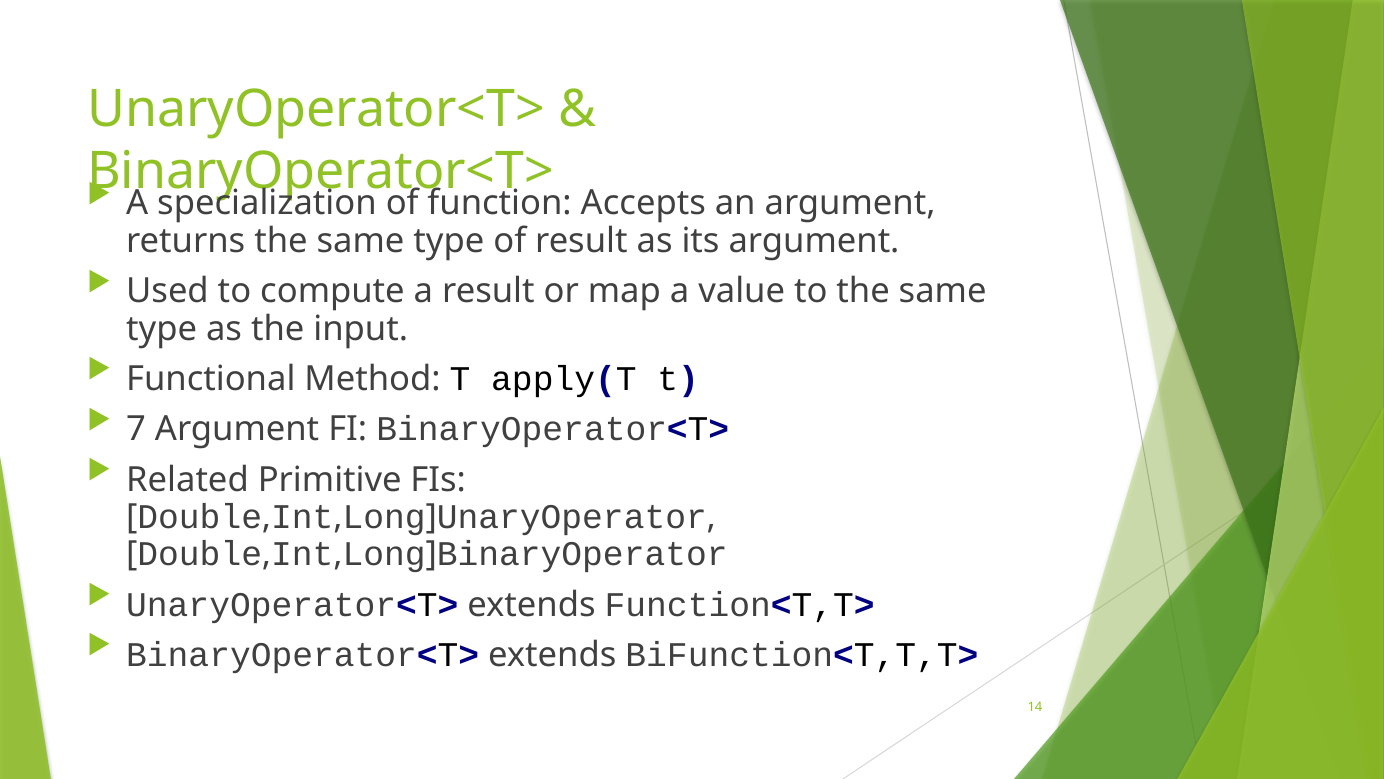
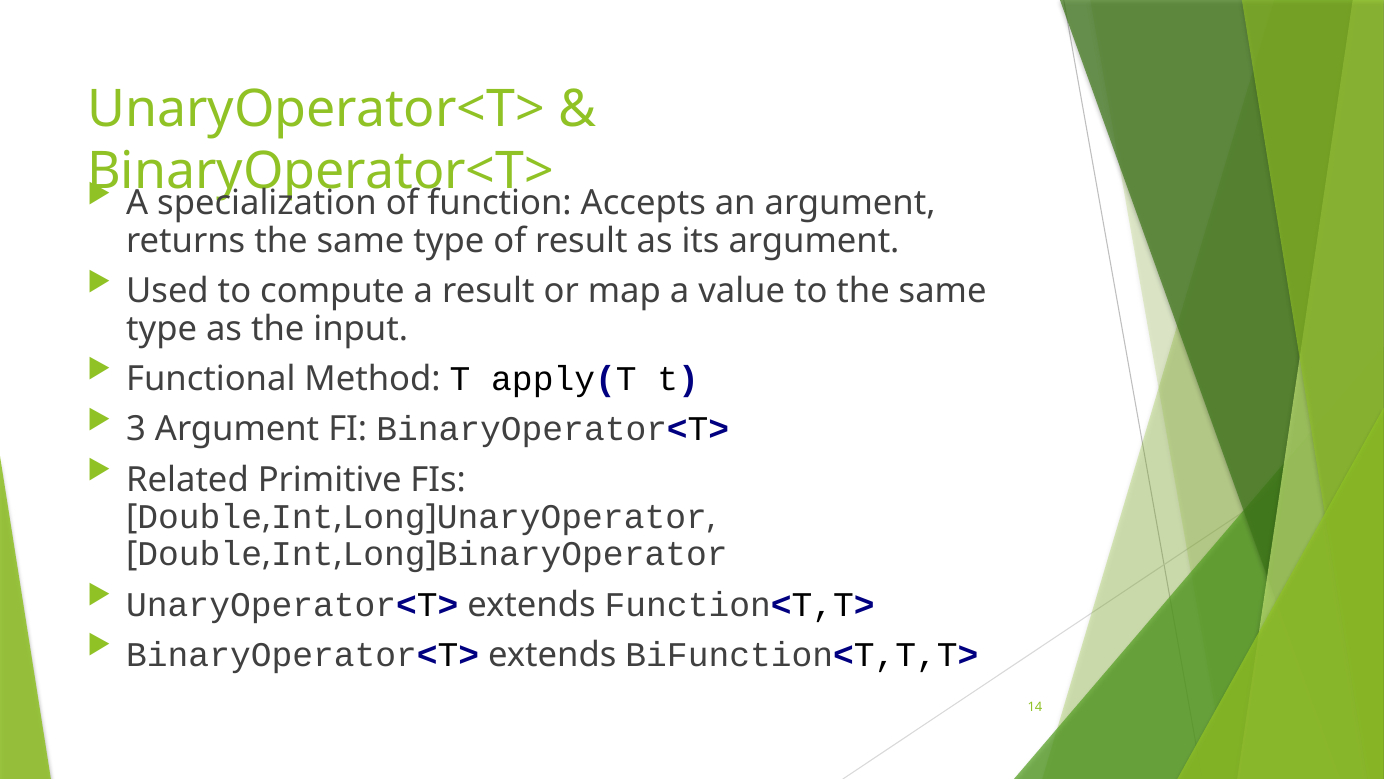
7: 7 -> 3 (136, 429)
